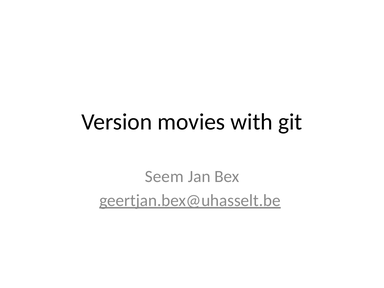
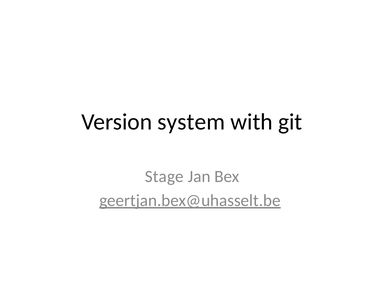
movies: movies -> system (191, 122)
Seem: Seem -> Stage (164, 177)
